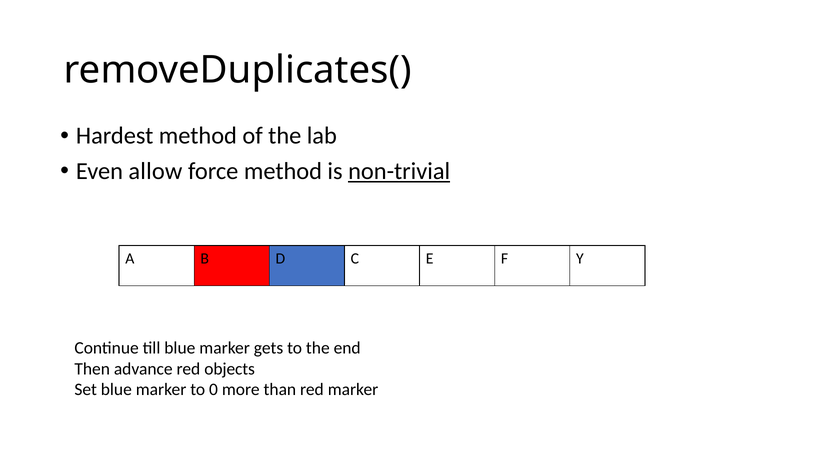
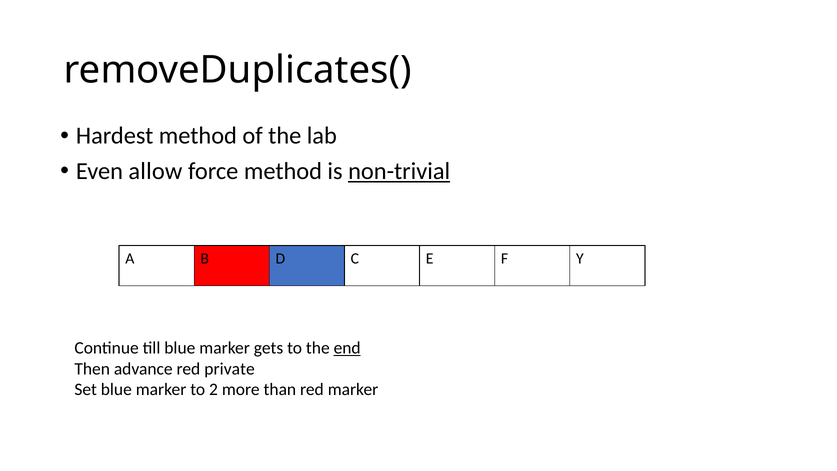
end underline: none -> present (347, 348)
objects: objects -> private (230, 369)
0: 0 -> 2 (214, 390)
